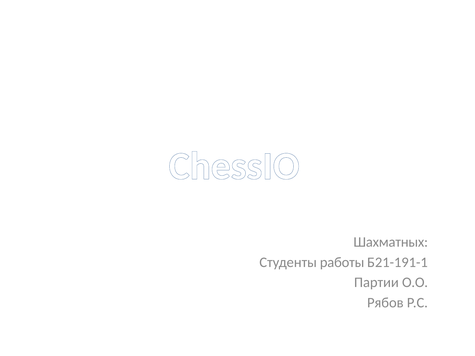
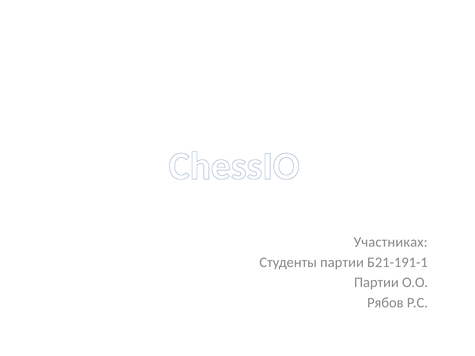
Шахматных: Шахматных -> Участниках (391, 242)
Студенты работы: работы -> партии (342, 262)
